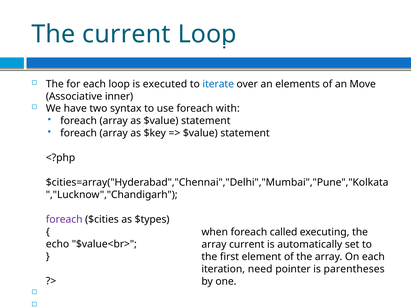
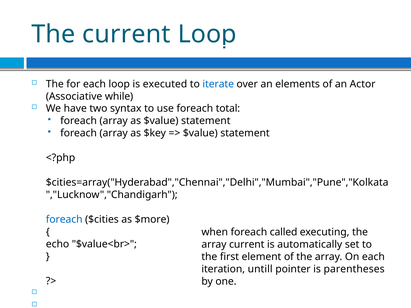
Move: Move -> Actor (363, 84)
inner: inner -> while (119, 96)
with: with -> total (228, 109)
foreach colour: purple -> blue (64, 220)
$types: $types -> $more (152, 220)
need: need -> untill (260, 269)
